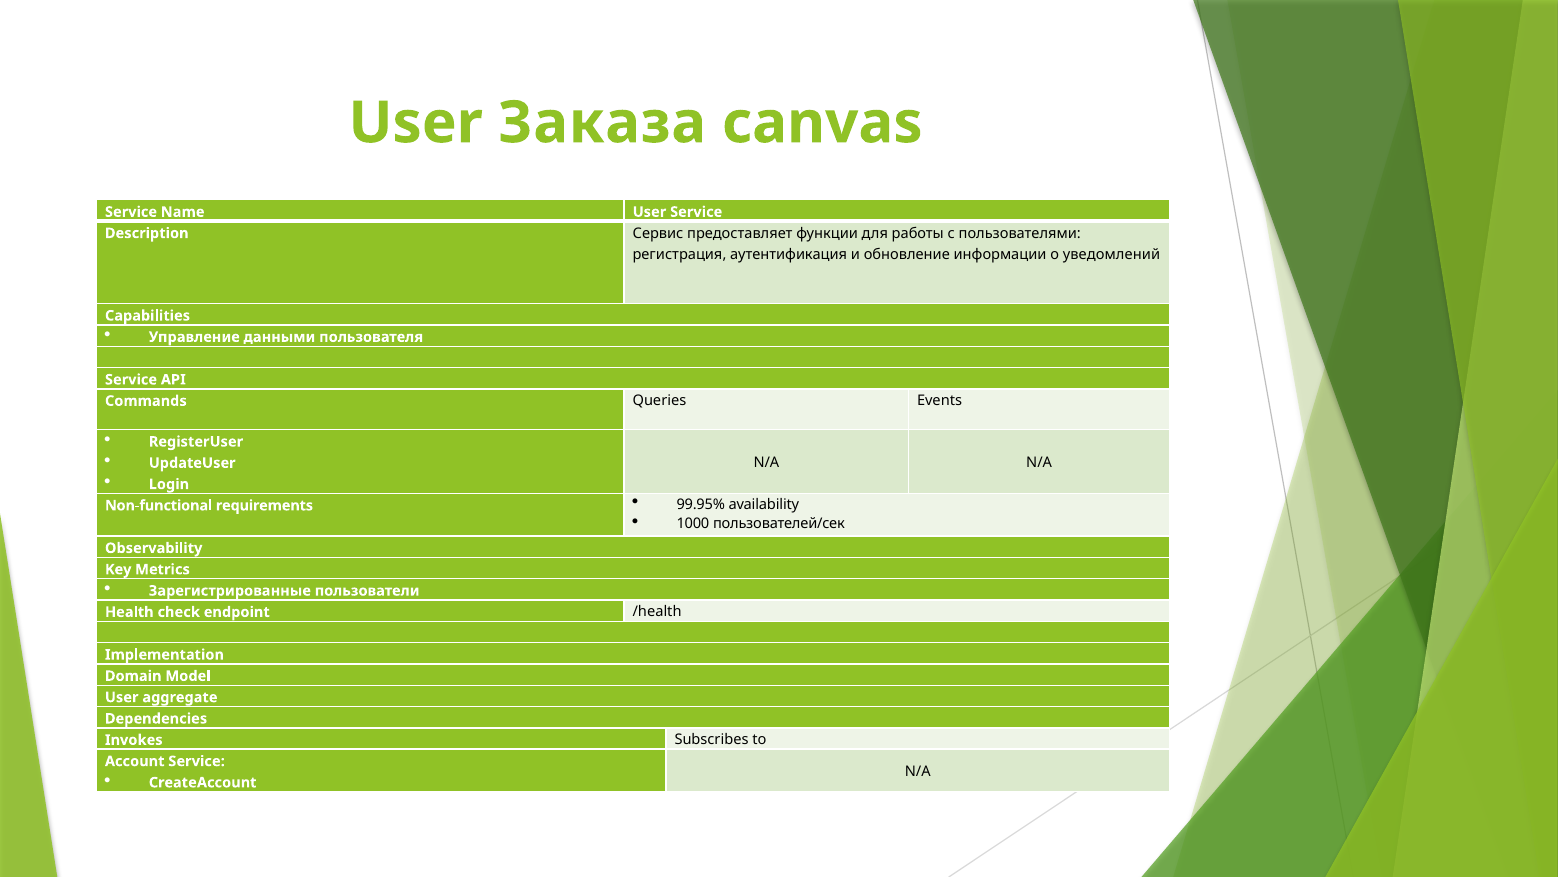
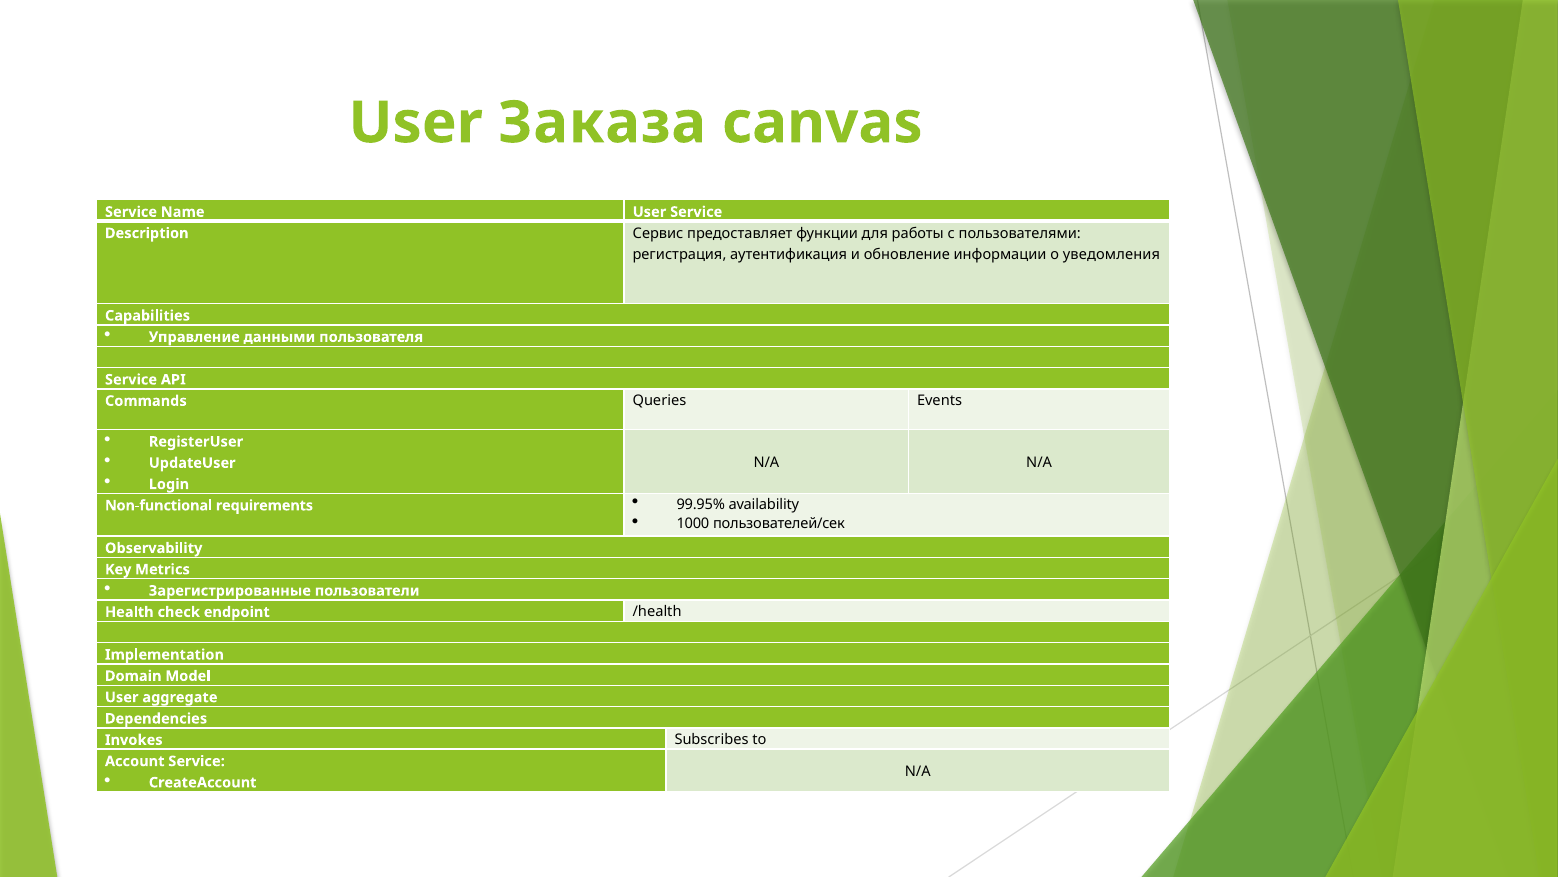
уведомлений: уведомлений -> уведомления (1111, 254)
